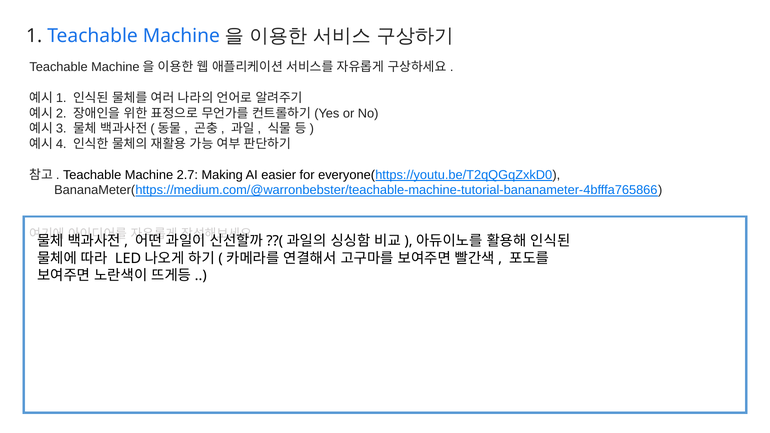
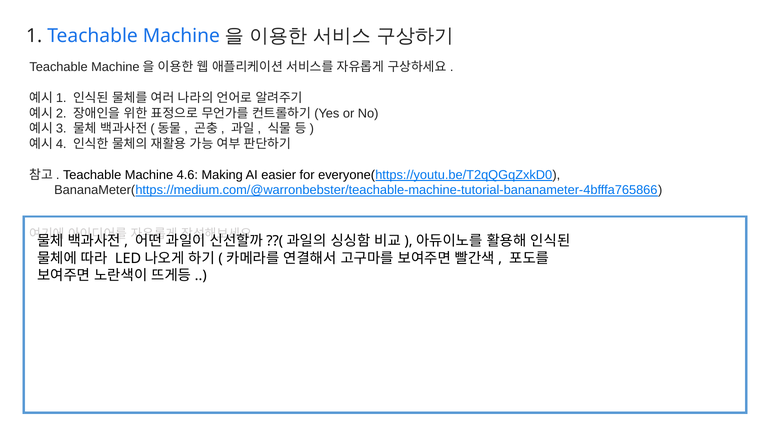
2.7: 2.7 -> 4.6 (187, 175)
